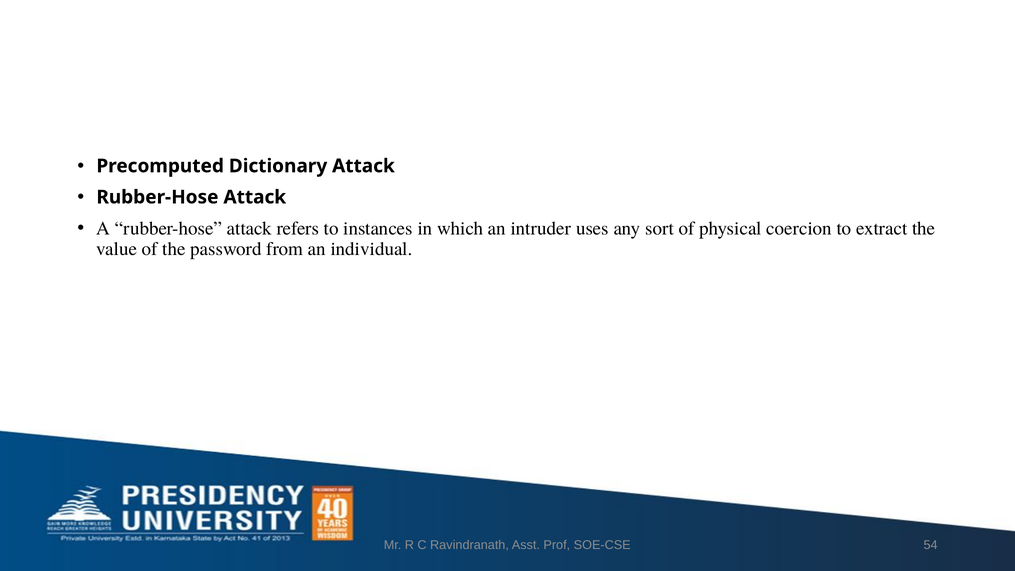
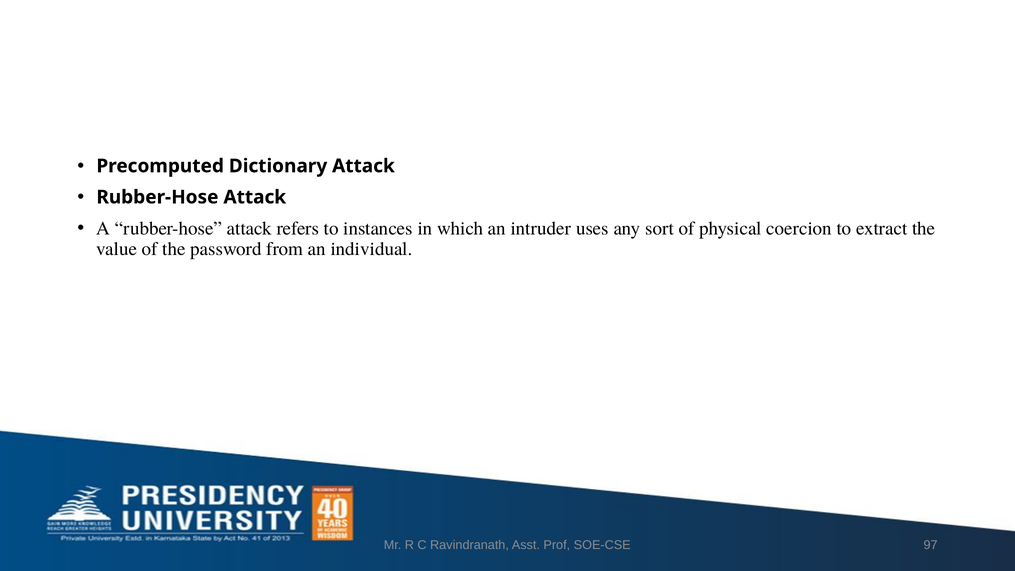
54: 54 -> 97 (931, 545)
